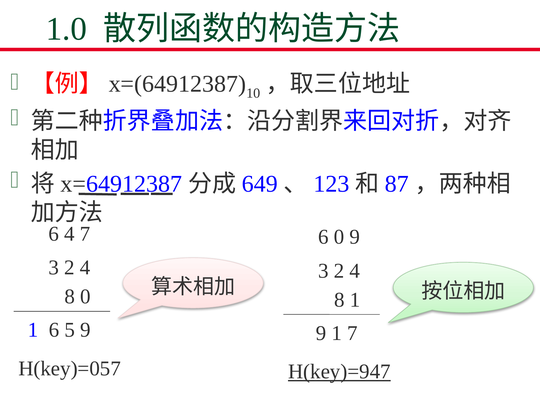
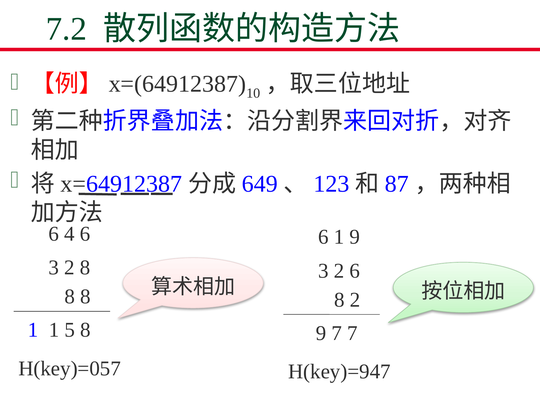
1.0: 1.0 -> 7.2 (66, 29)
4 7: 7 -> 6 (85, 234)
6 0: 0 -> 1 (339, 237)
4: 4 -> 8 (85, 268)
4: 4 -> 6 (355, 271)
0: 0 -> 8 (85, 297)
8 1: 1 -> 2 (355, 300)
1 6: 6 -> 1 (54, 330)
5 9: 9 -> 8 (86, 330)
9 1: 1 -> 7 (337, 333)
H(key)=947 underline: present -> none (339, 372)
